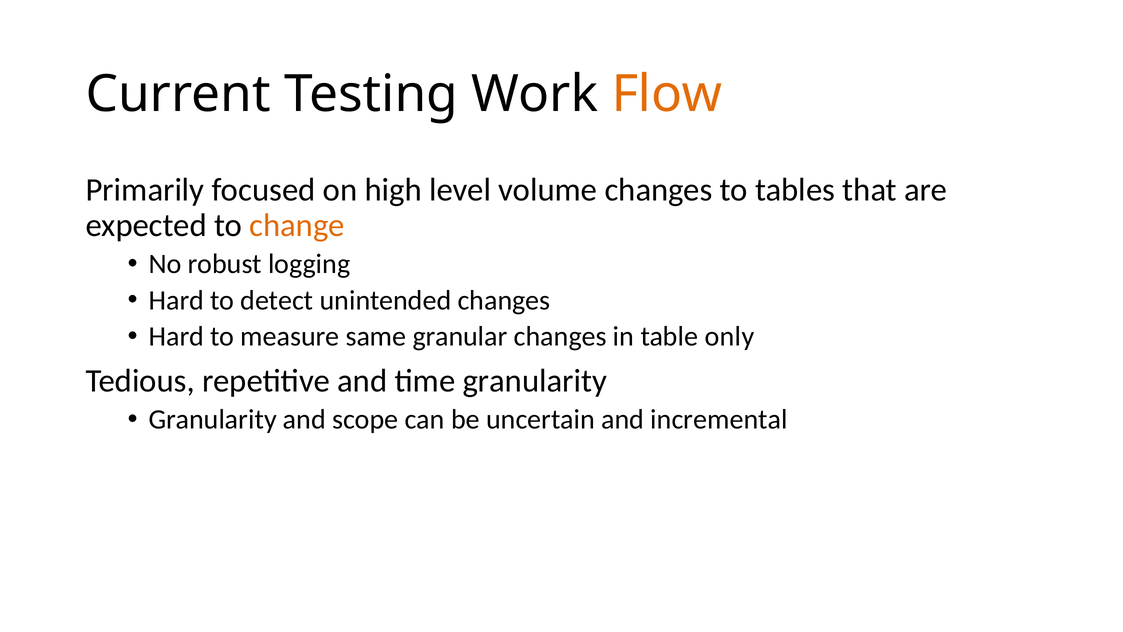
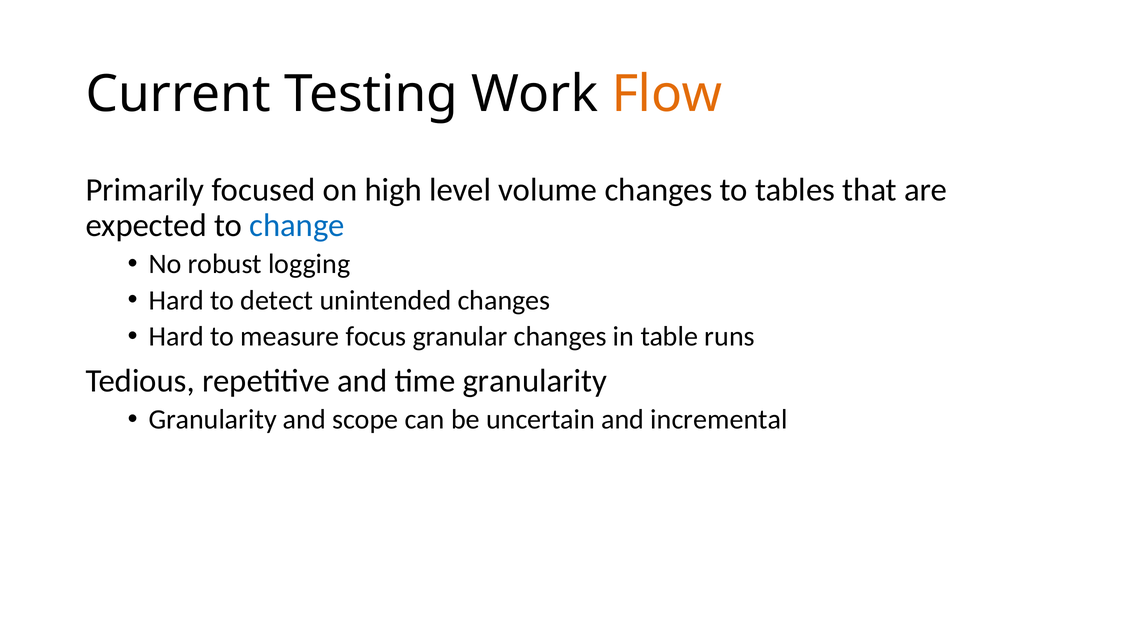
change colour: orange -> blue (297, 225)
same: same -> focus (376, 336)
only: only -> runs (730, 336)
